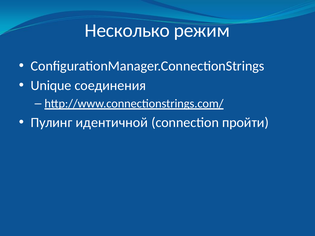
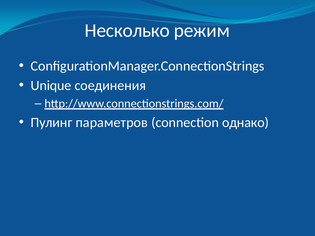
идентичной: идентичной -> параметров (112, 123)
пройти: пройти -> однако (245, 123)
